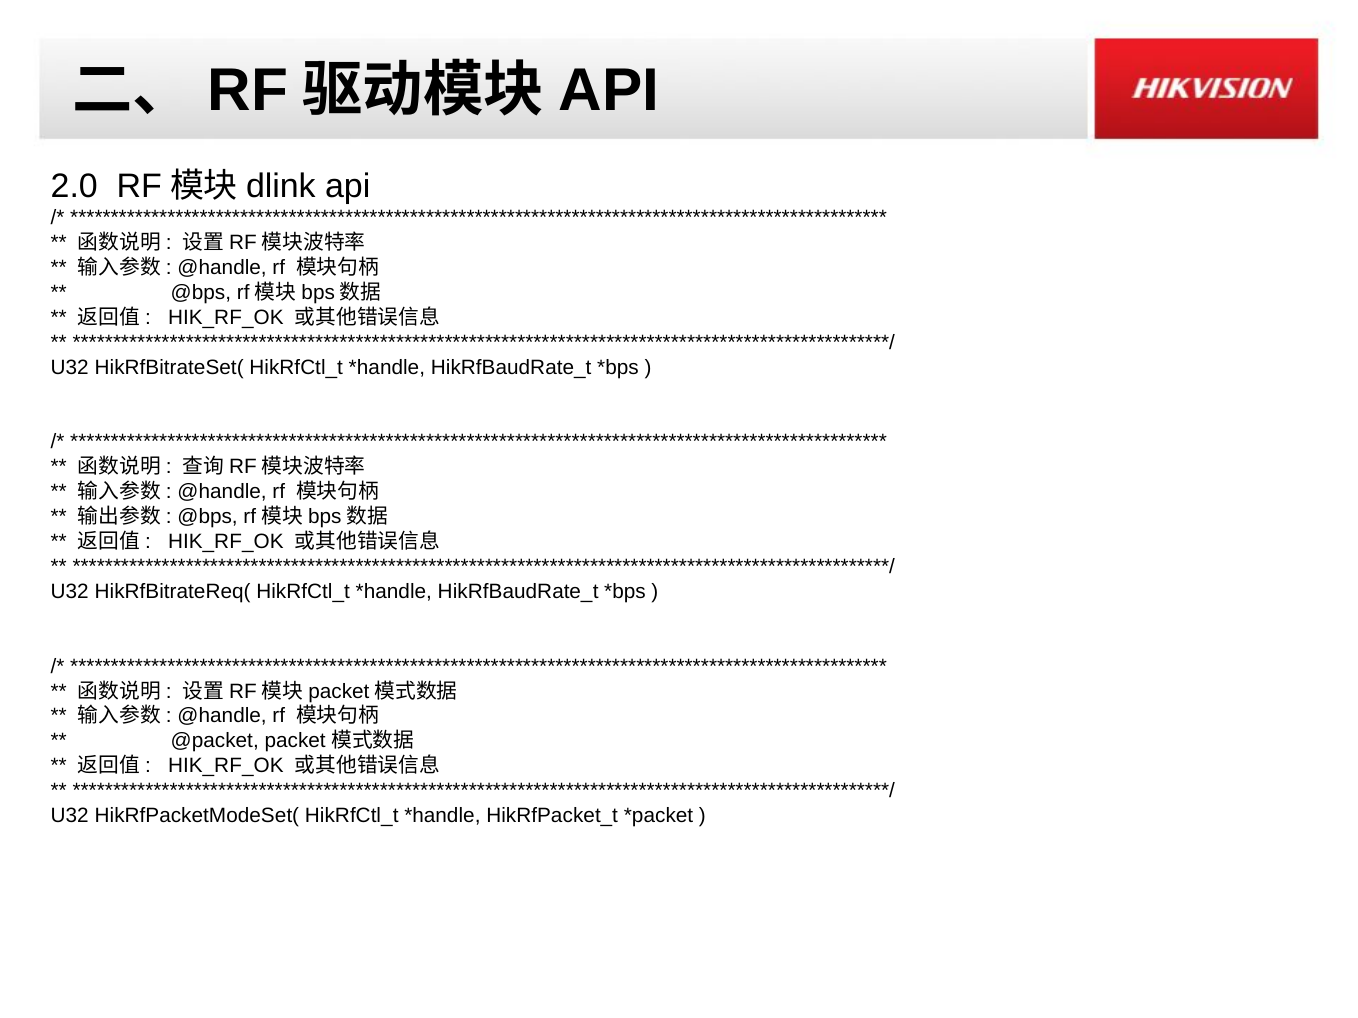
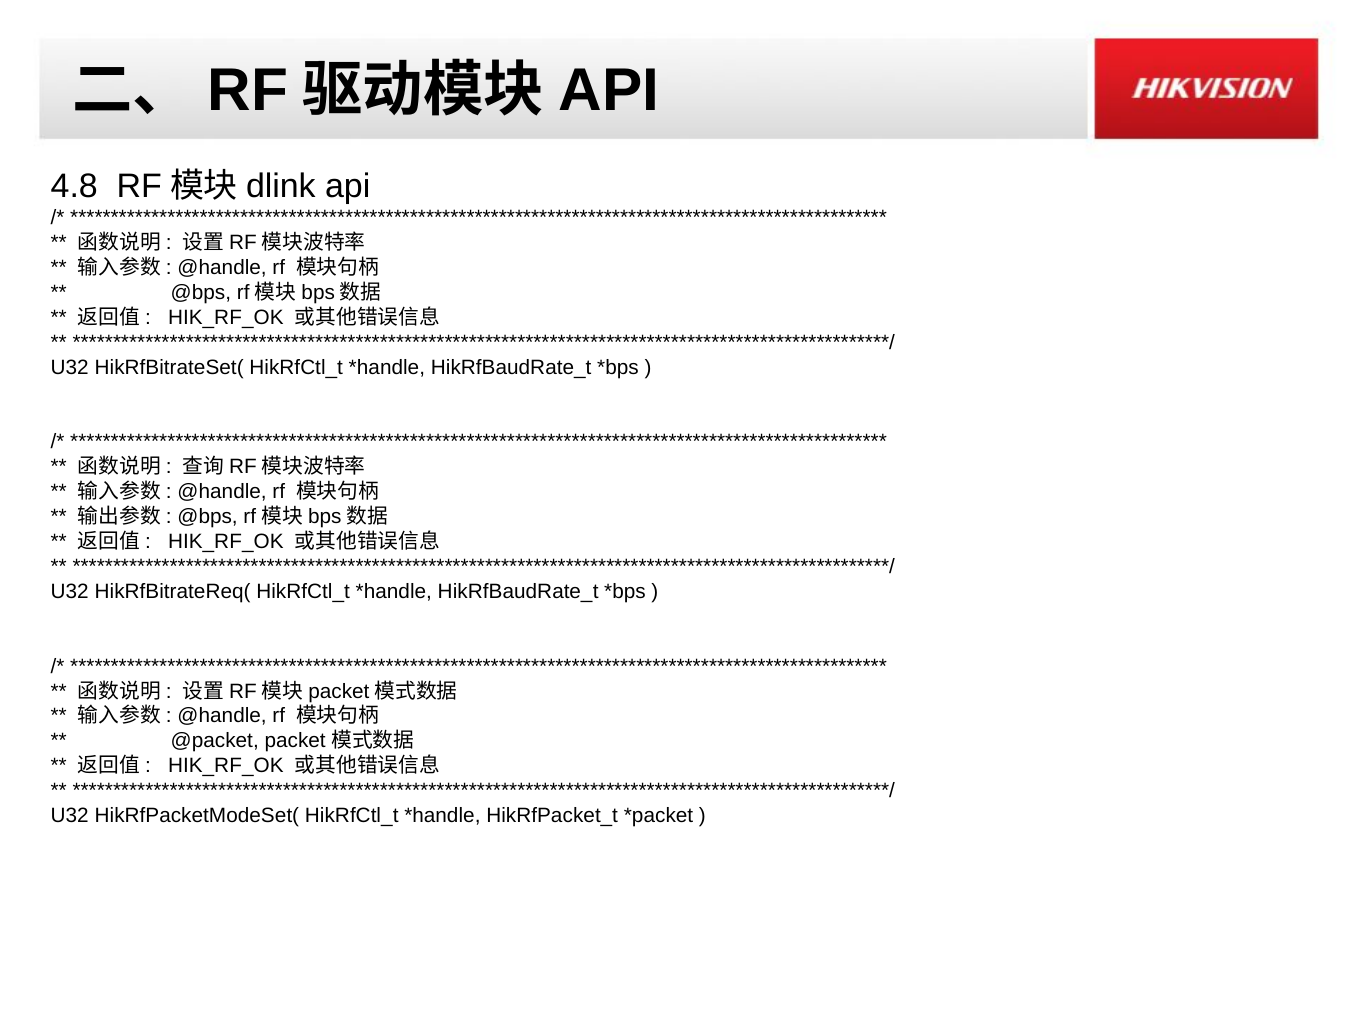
2.0: 2.0 -> 4.8 (74, 186)
